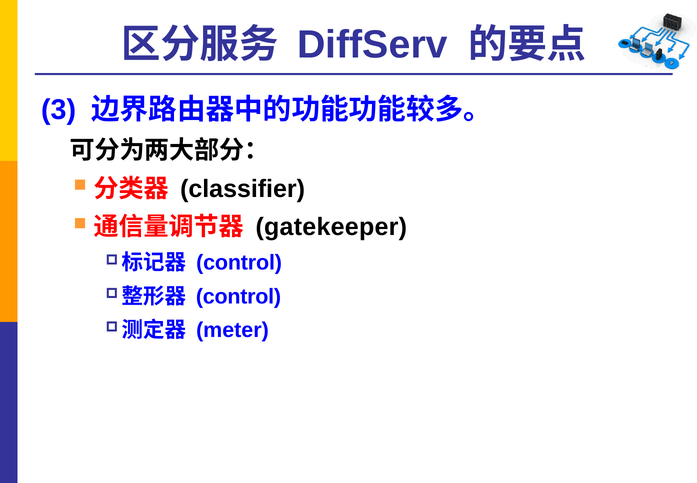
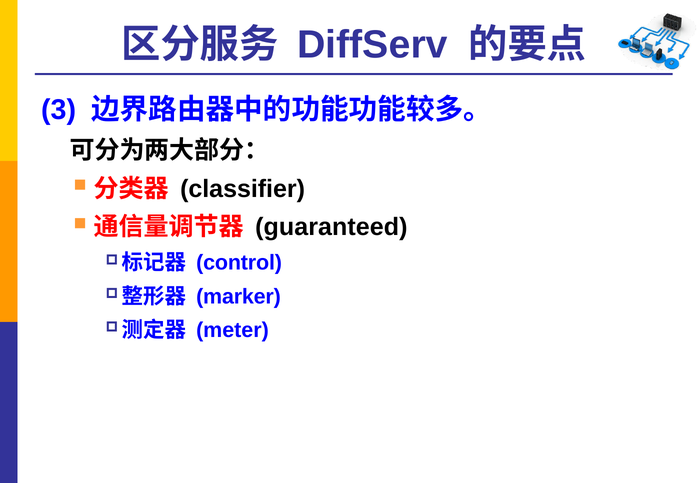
gatekeeper: gatekeeper -> guaranteed (331, 227)
control: control -> marker (238, 296)
